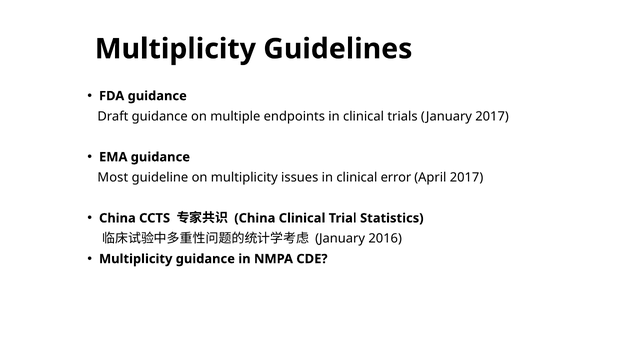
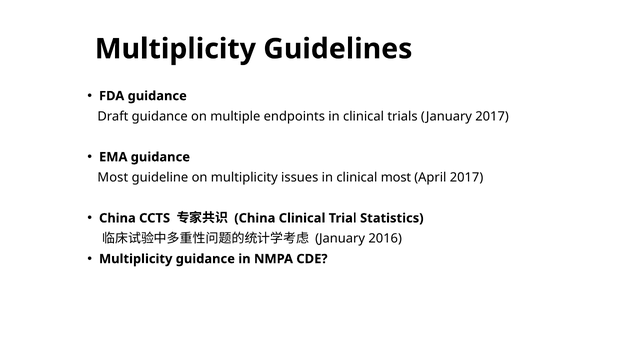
clinical error: error -> most (396, 178)
